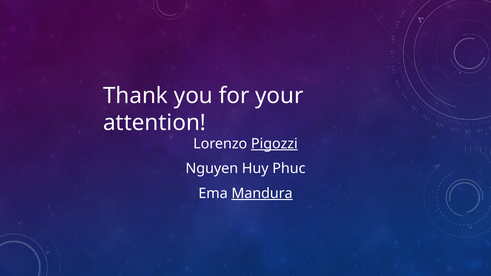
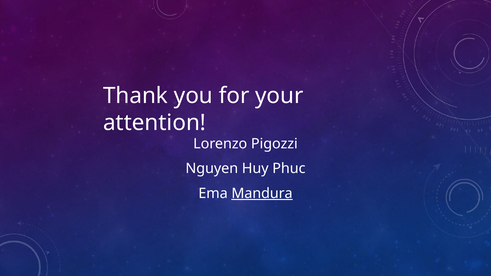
Pigozzi underline: present -> none (274, 144)
